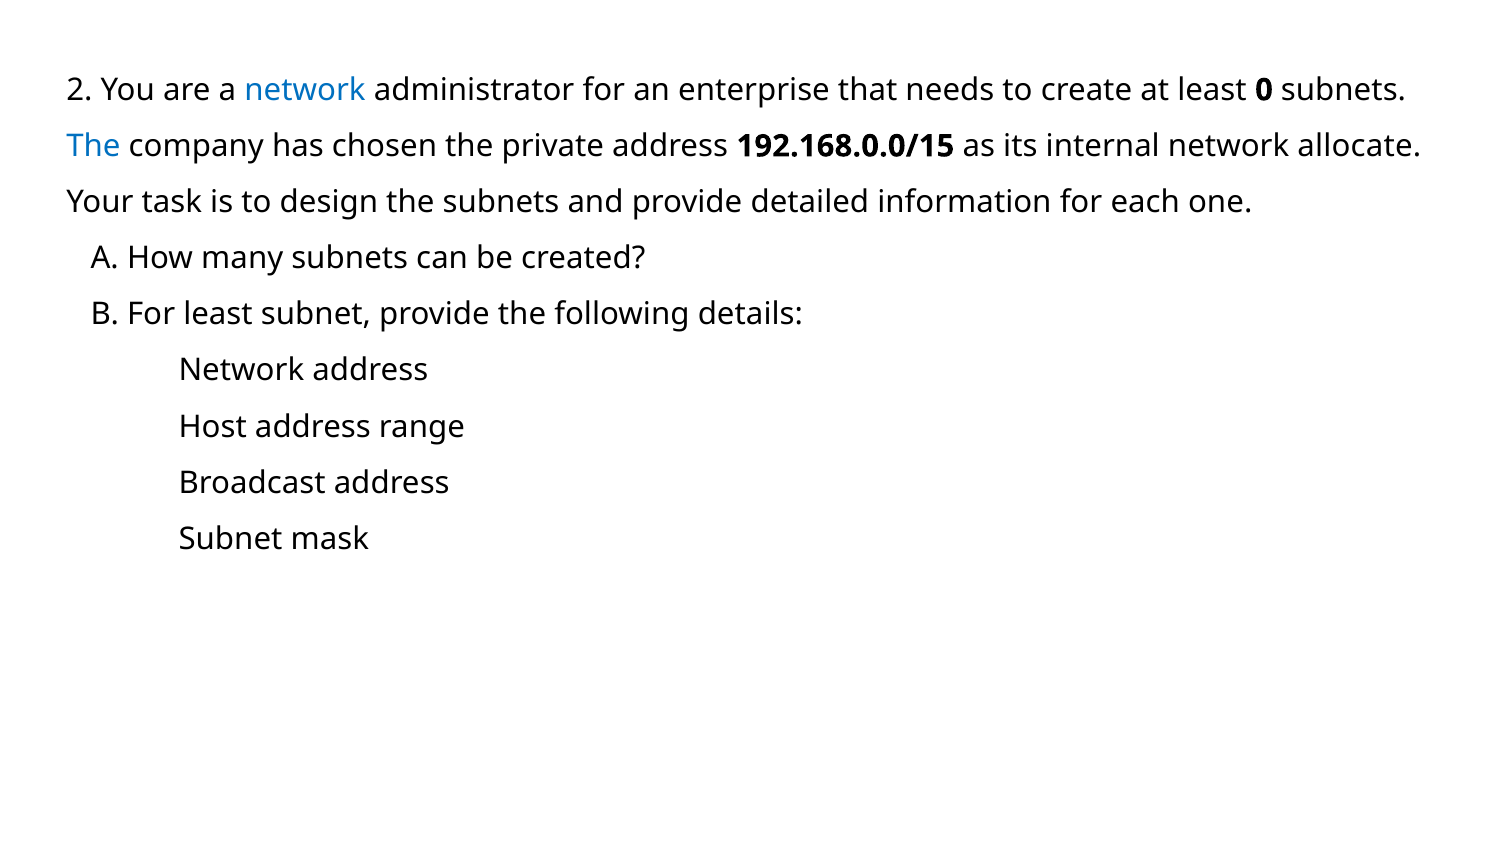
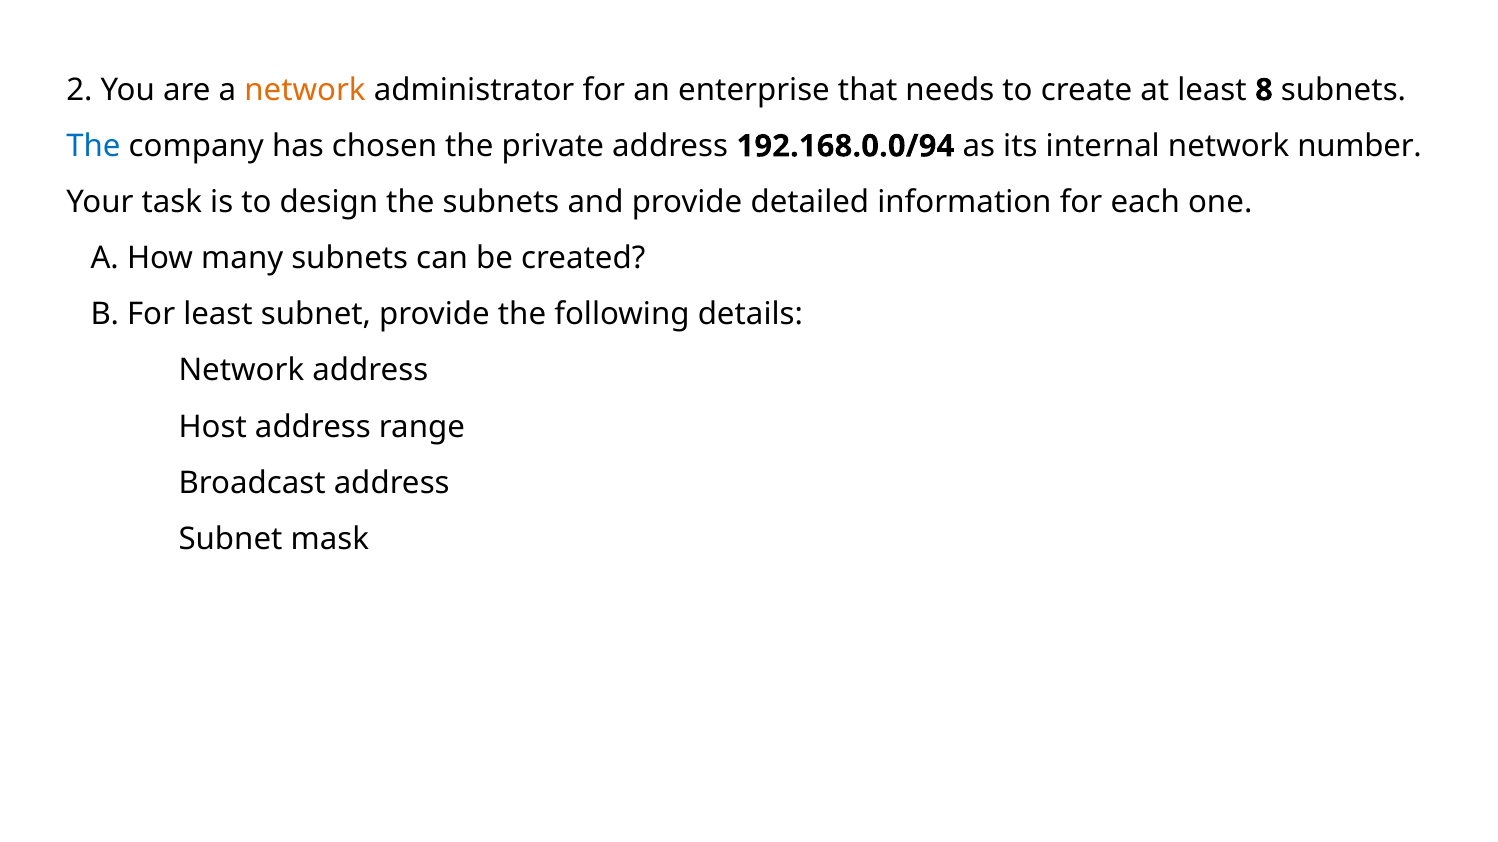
network colour: blue -> orange (305, 90)
0: 0 -> 8 (1264, 90)
192.168.0.0/15: 192.168.0.0/15 -> 192.168.0.0/94 (845, 146)
allocate: allocate -> number (1360, 146)
